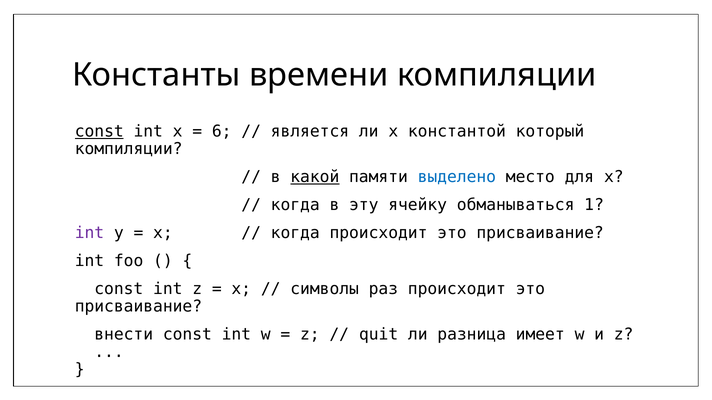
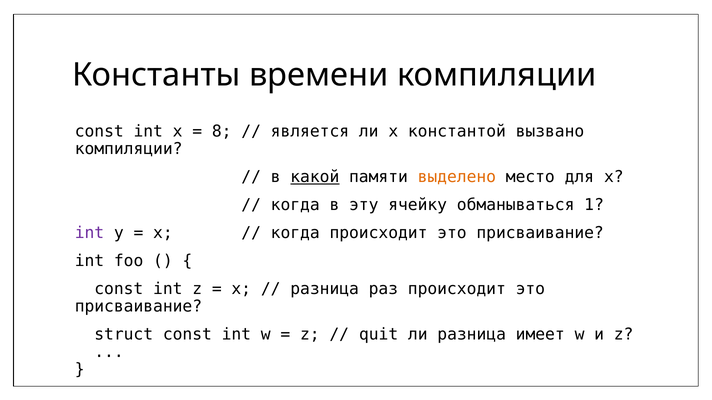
const underline: present -> none (99, 132)
6: 6 -> 8 (222, 132)
который: который -> вызвано (550, 132)
выделено colour: blue -> orange (457, 177)
символы: символы -> разница (325, 289)
внести: внести -> struct (124, 335)
